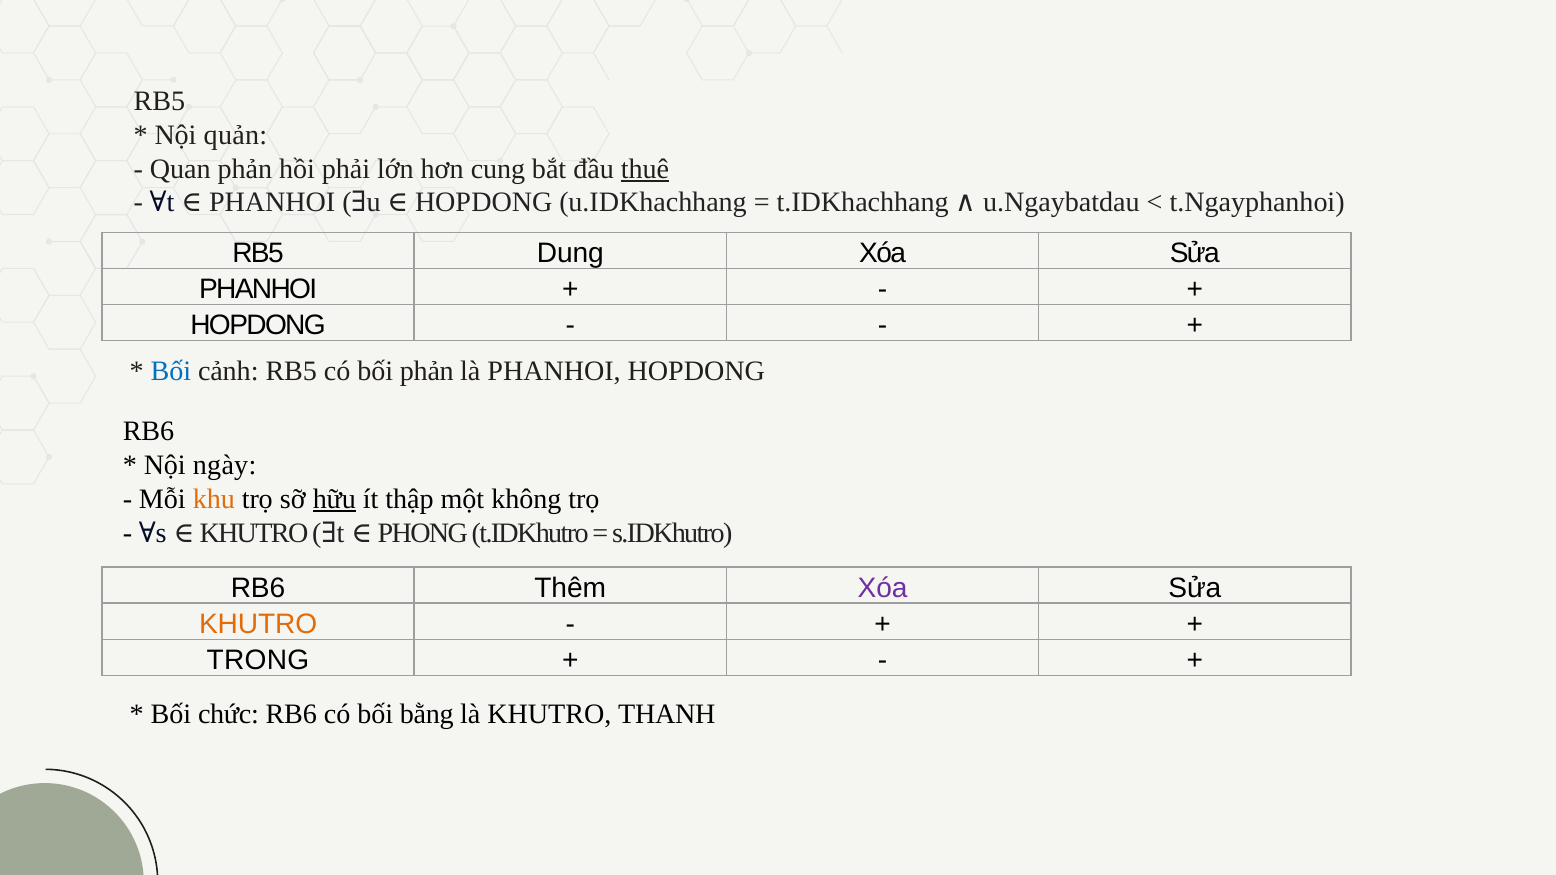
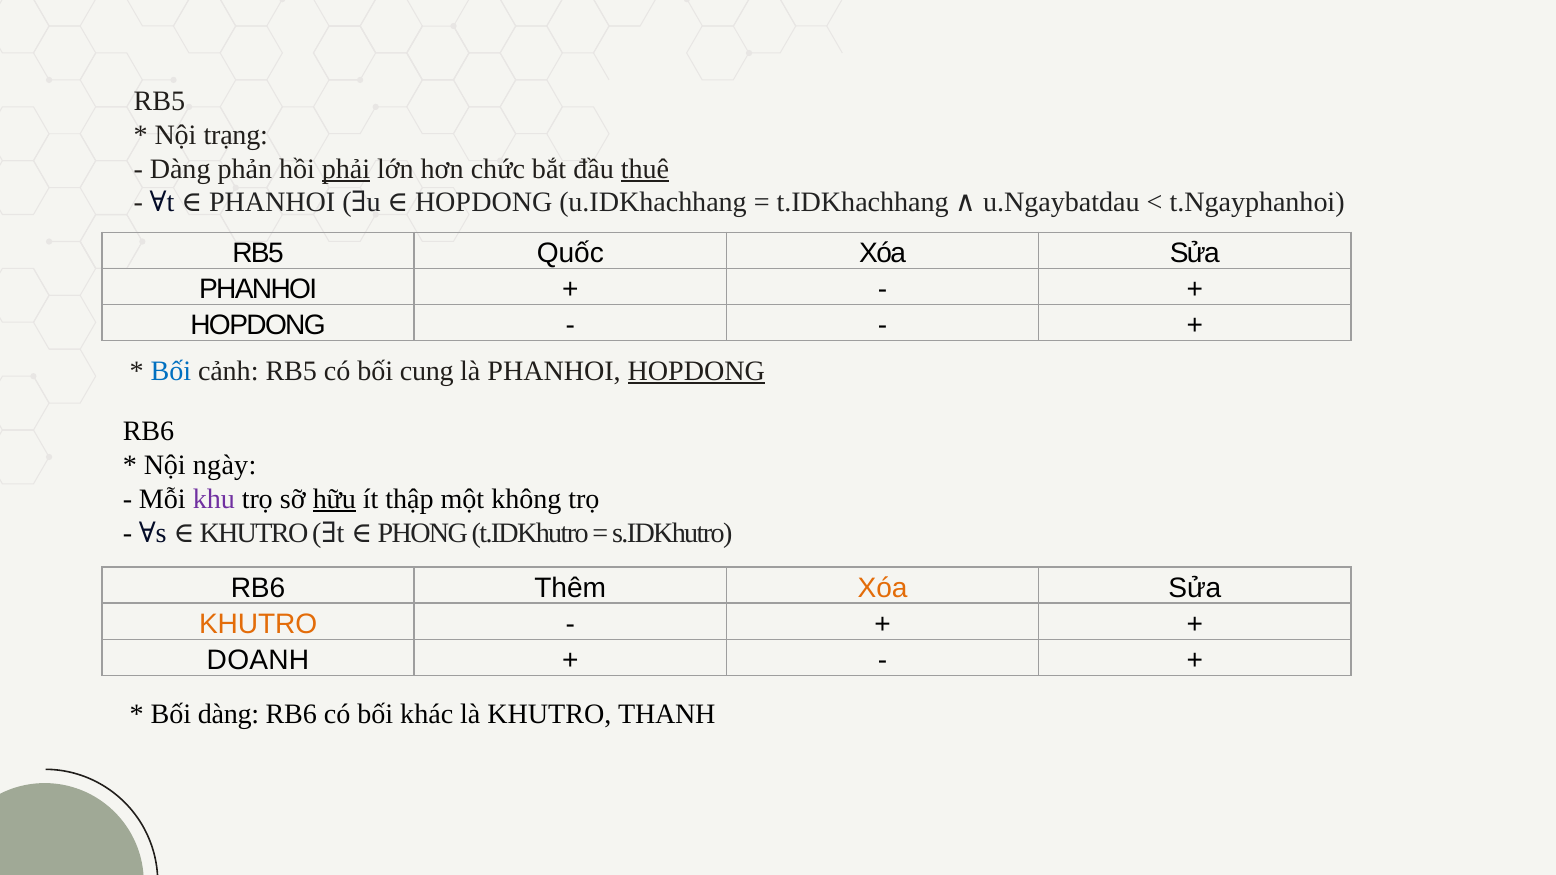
quản: quản -> trạng (236, 135)
Quan: Quan -> Dàng (180, 169)
phải underline: none -> present (346, 169)
cung: cung -> chức (498, 169)
Dung: Dung -> Quốc (570, 253)
bối phản: phản -> cung (427, 371)
HOPDONG underline: none -> present (696, 371)
khu colour: orange -> purple (214, 499)
Xóa colour: purple -> orange (883, 588)
TRONG: TRONG -> DOANH (258, 660)
Bối chức: chức -> dàng (228, 715)
bằng: bằng -> khác (427, 715)
